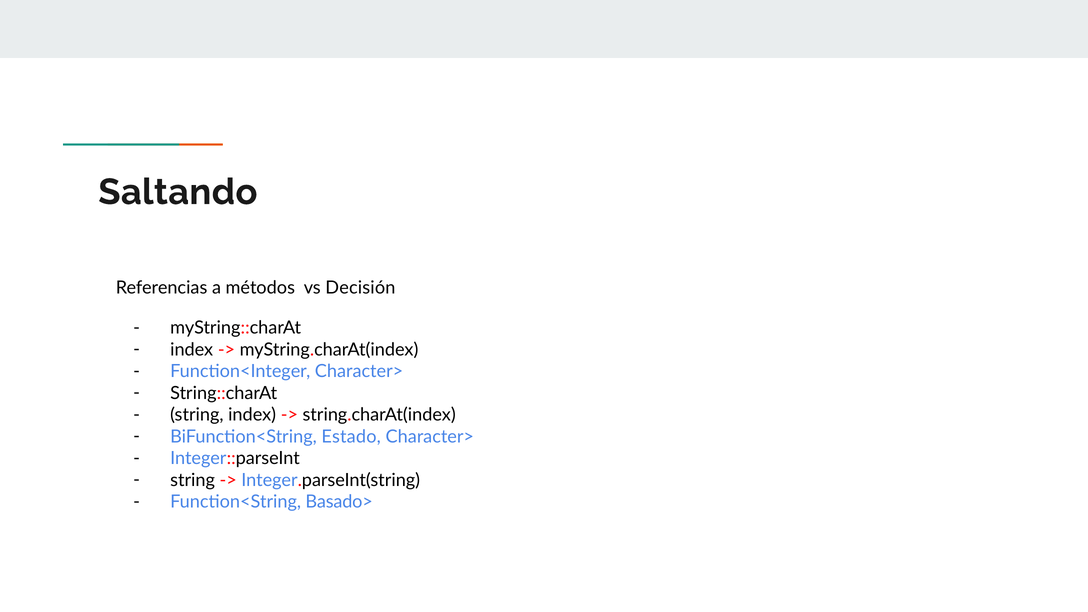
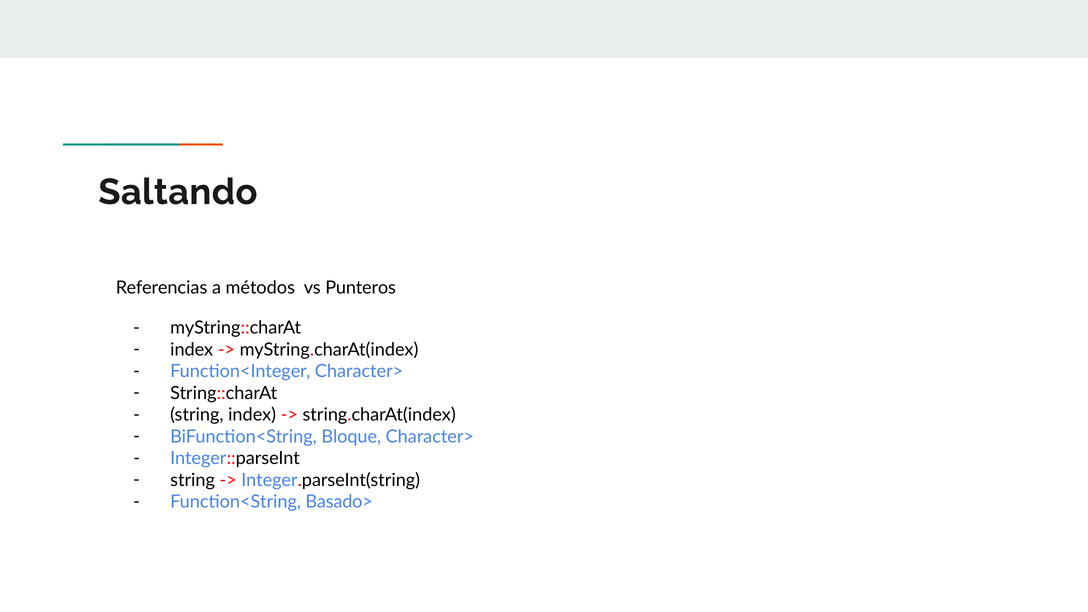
Decisión: Decisión -> Punteros (361, 288)
Estado: Estado -> Bloque (351, 437)
